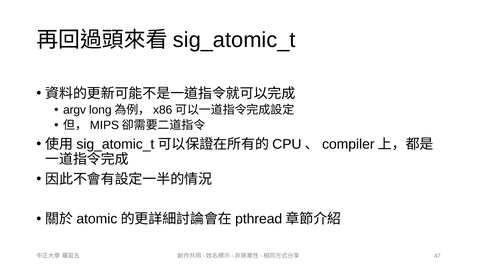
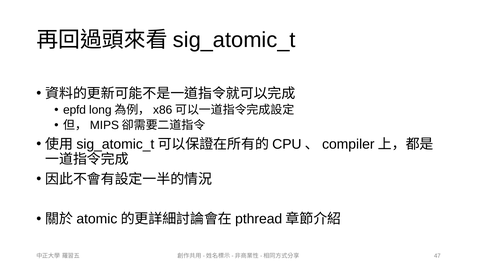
argv: argv -> epfd (75, 110)
